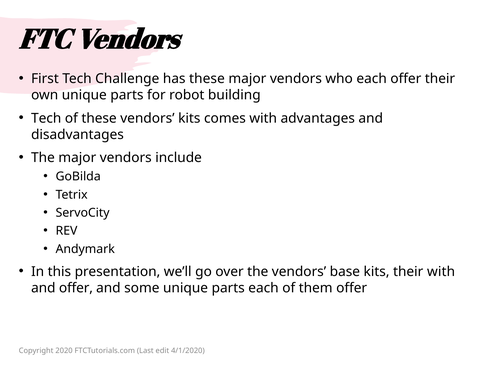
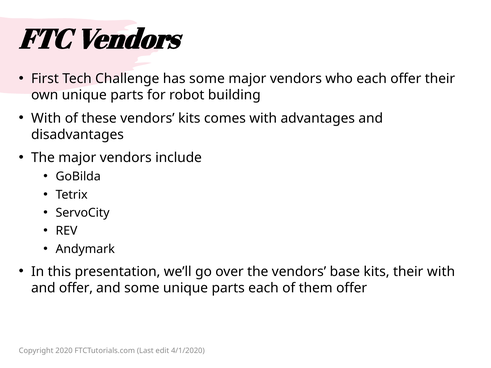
has these: these -> some (207, 79)
Tech: Tech -> With (46, 118)
